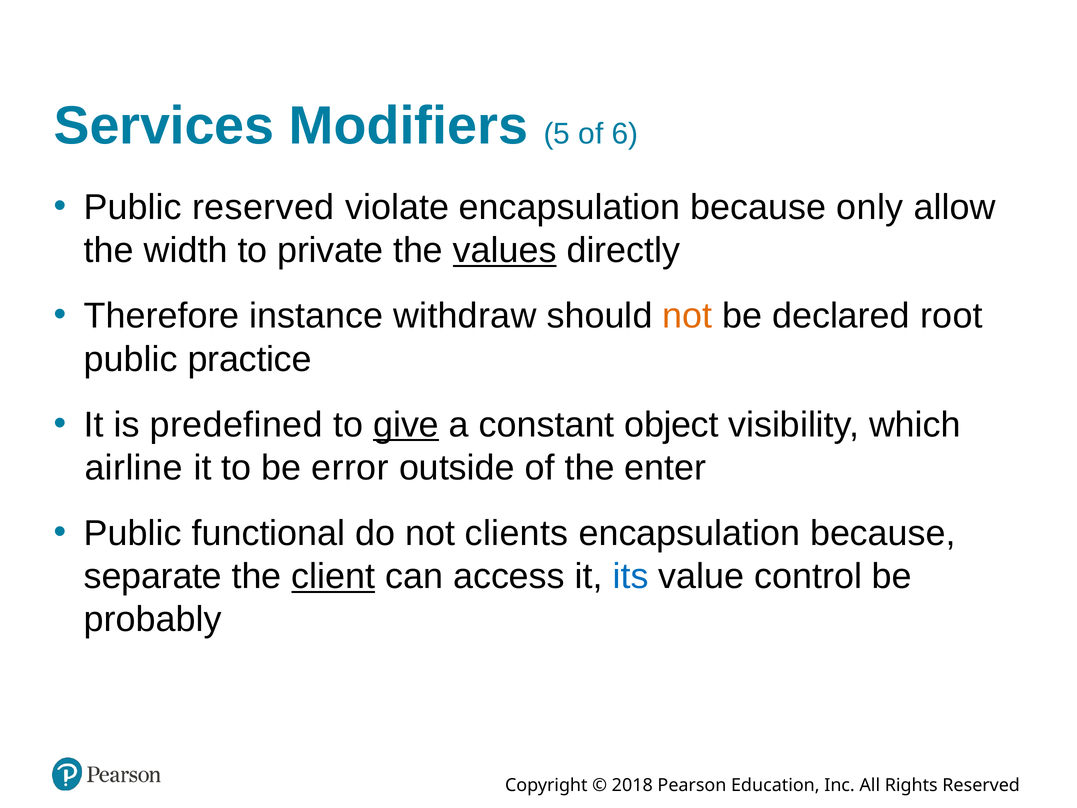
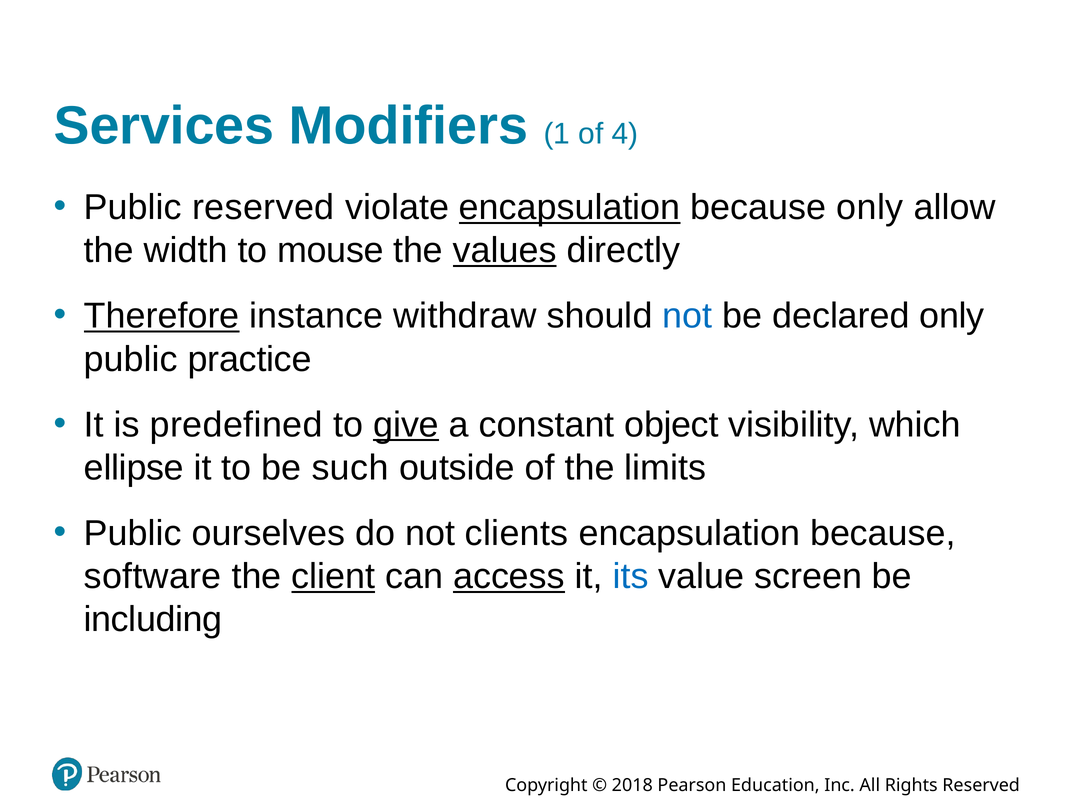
5: 5 -> 1 (557, 134)
6: 6 -> 4 (625, 134)
encapsulation underline: none -> present (570, 207)
private: private -> mouse (330, 250)
Therefore underline: none -> present (162, 316)
not colour: orange -> blue (687, 316)
declared root: root -> only (952, 316)
airline: airline -> ellipse (134, 468)
error: error -> such (350, 468)
enter: enter -> limits (665, 468)
functional: functional -> ourselves (268, 533)
separate: separate -> software (153, 576)
access underline: none -> present (509, 576)
control: control -> screen (808, 576)
probably: probably -> including (153, 619)
